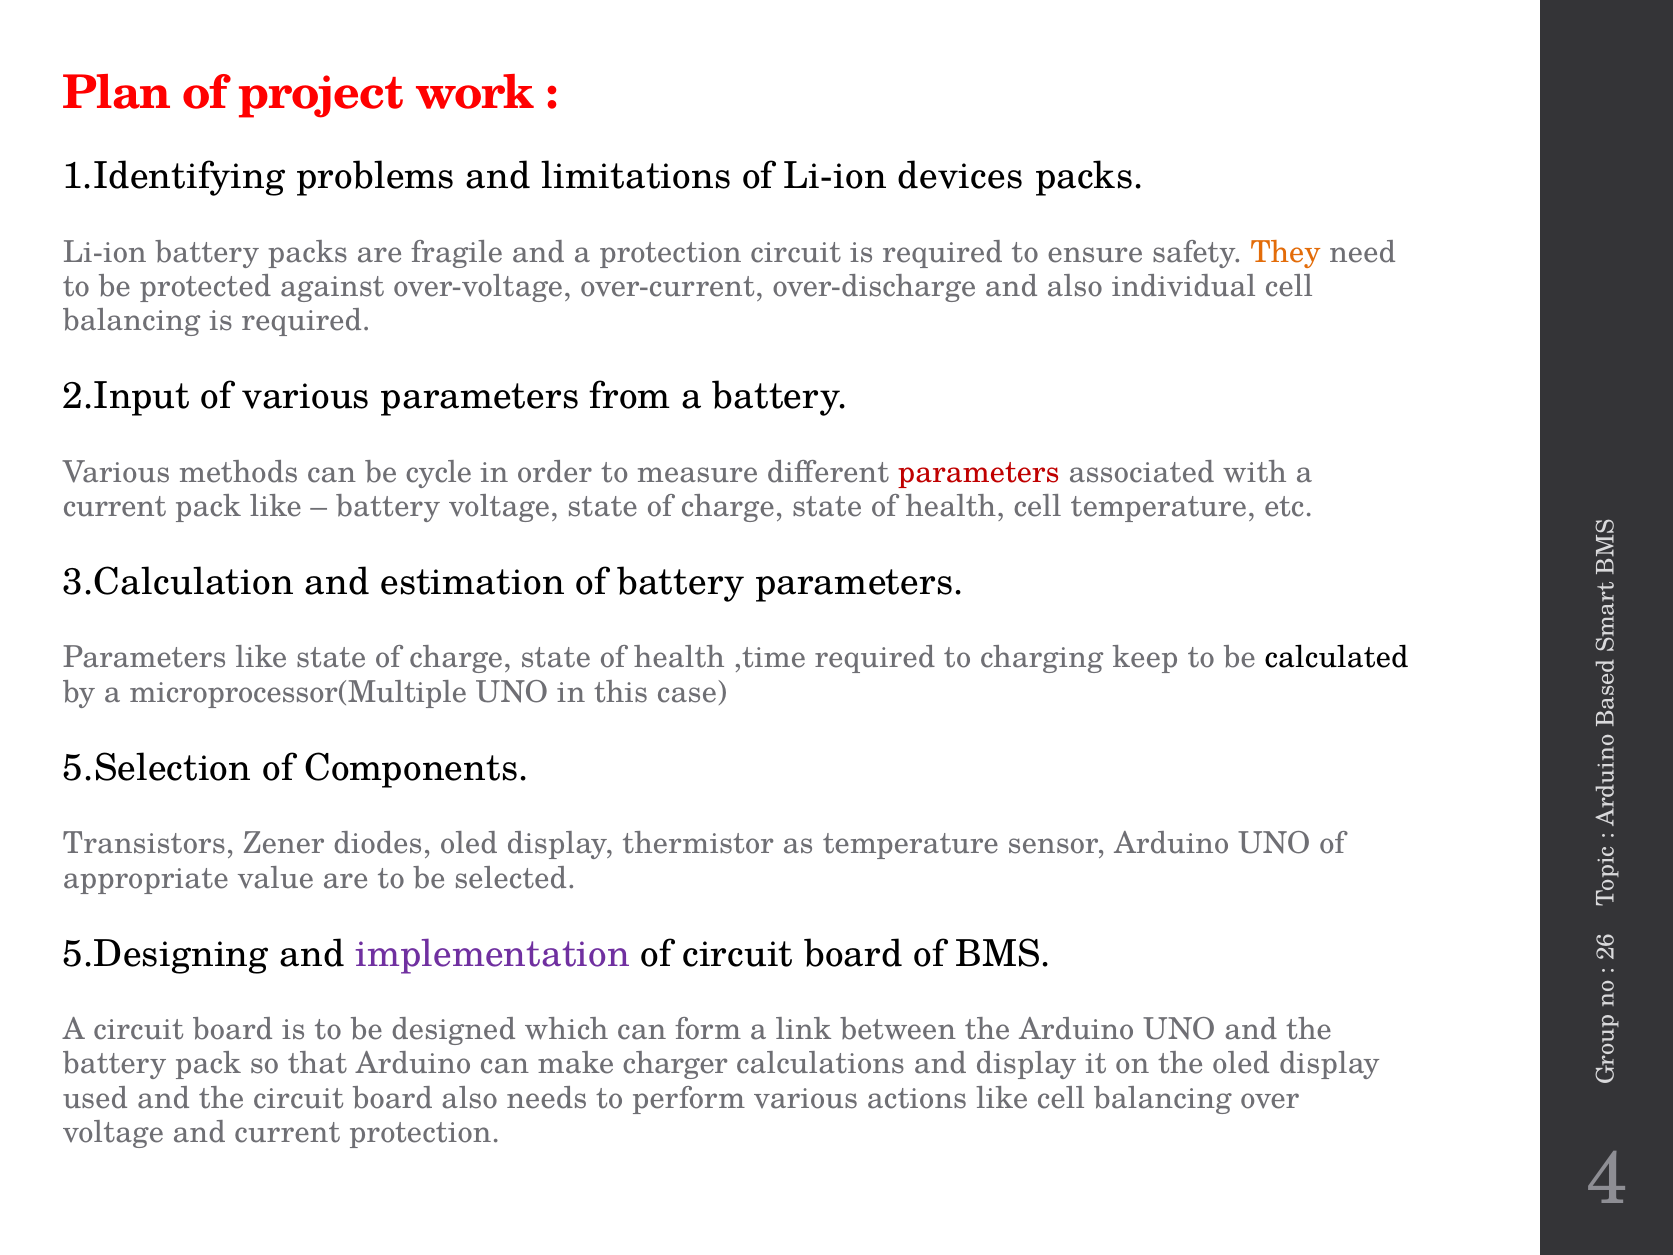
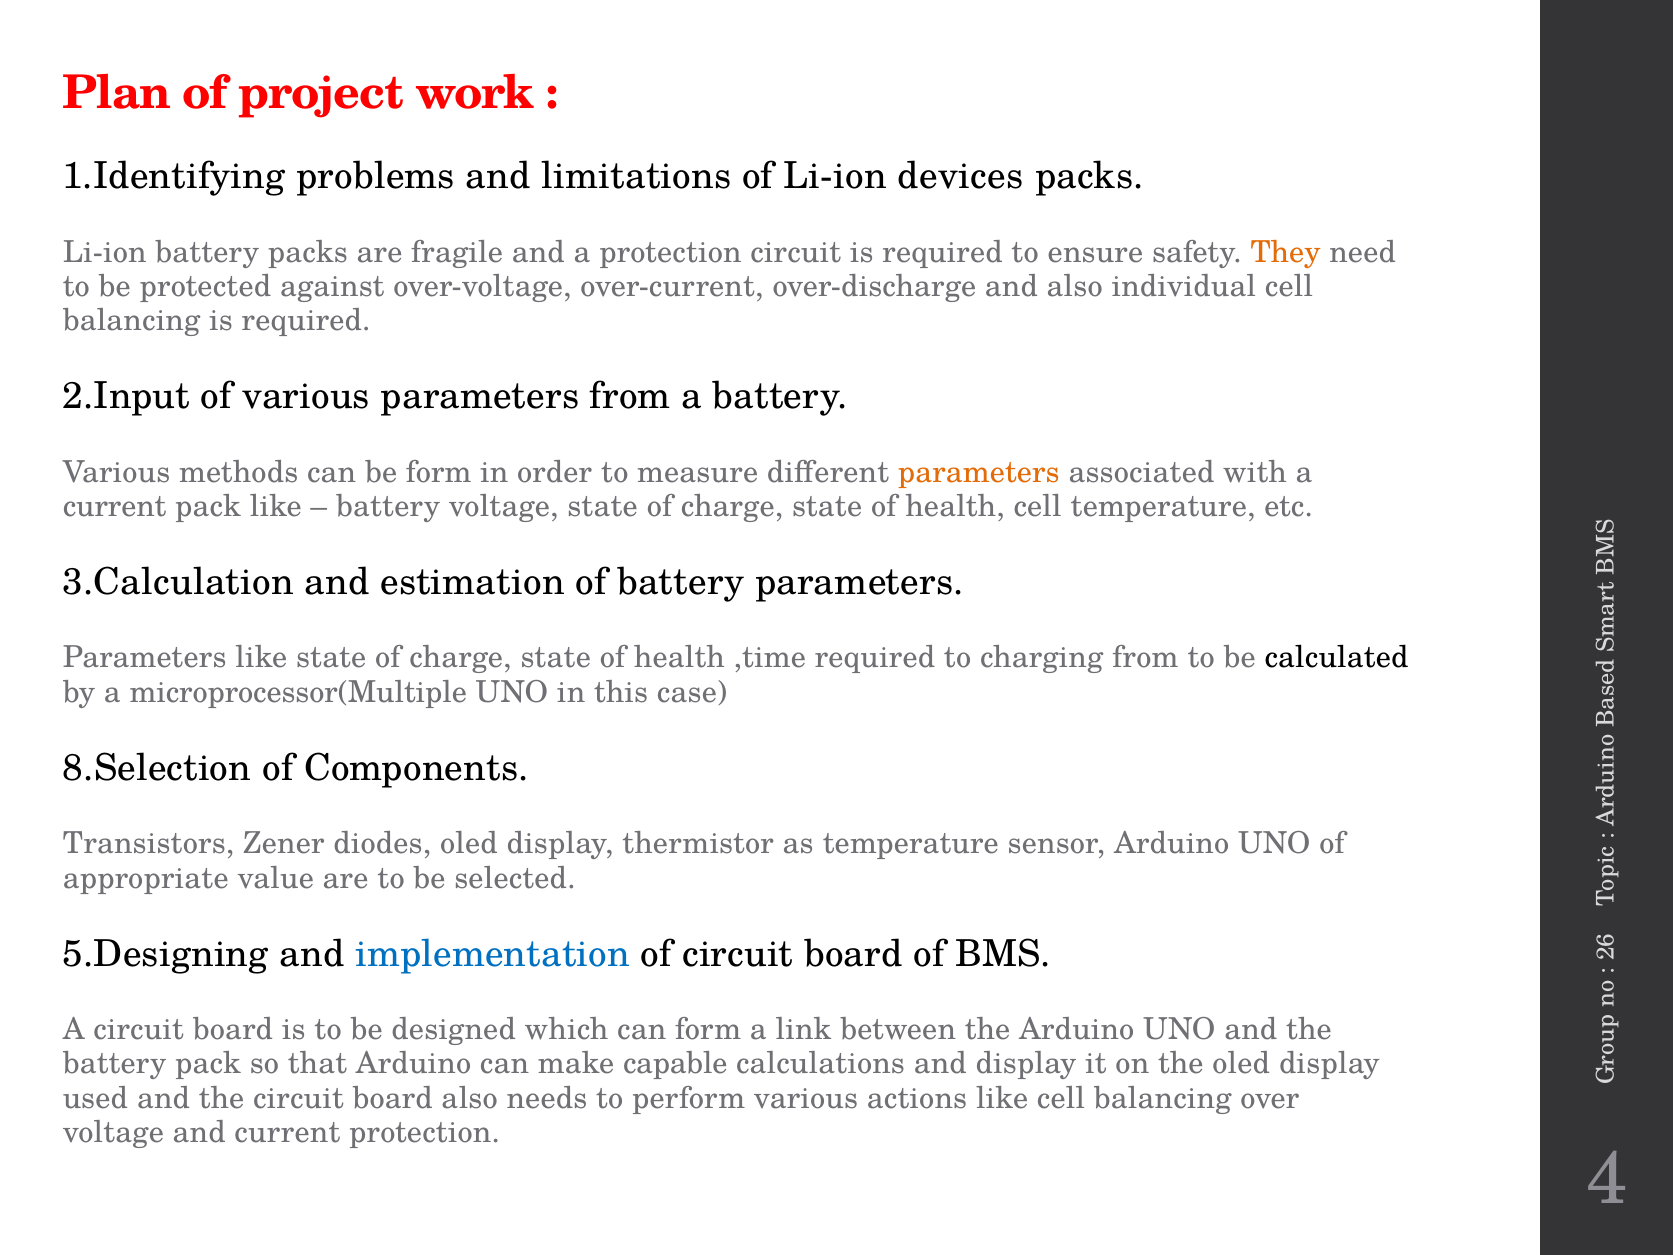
be cycle: cycle -> form (439, 472)
parameters colour: red -> orange (979, 472)
charging keep: keep -> from (1145, 658)
5.Selection: 5.Selection -> 8.Selection (157, 768)
implementation colour: purple -> blue (493, 954)
charger: charger -> capable (675, 1064)
